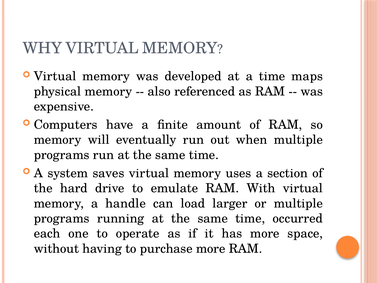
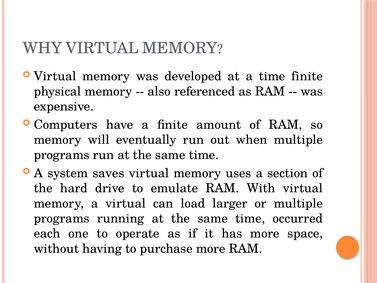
time maps: maps -> finite (307, 76)
a handle: handle -> virtual (126, 203)
